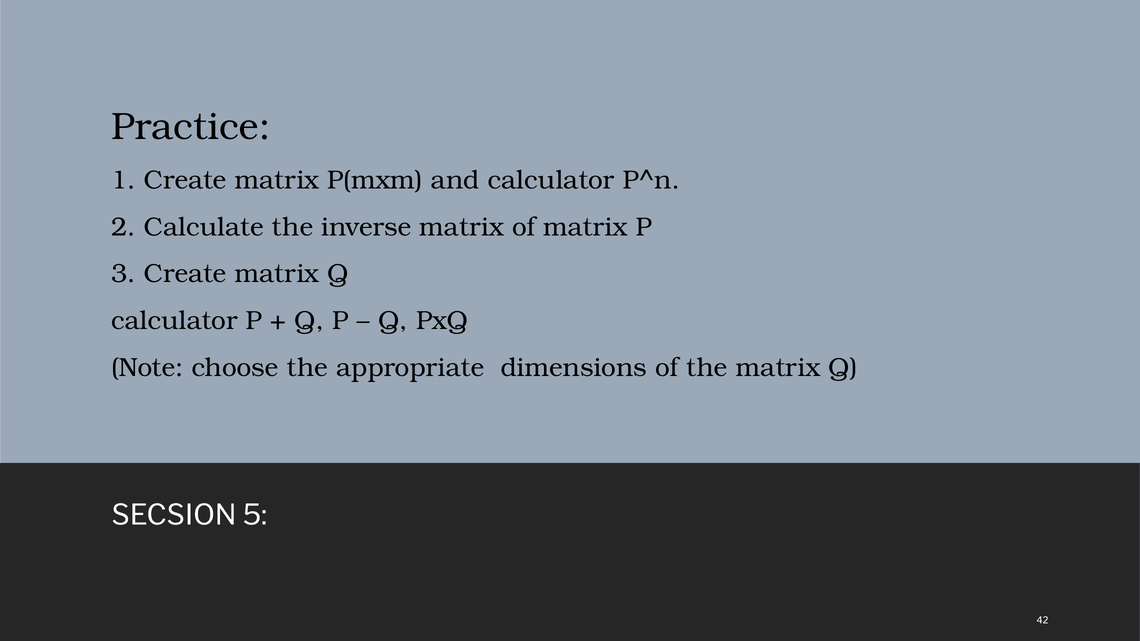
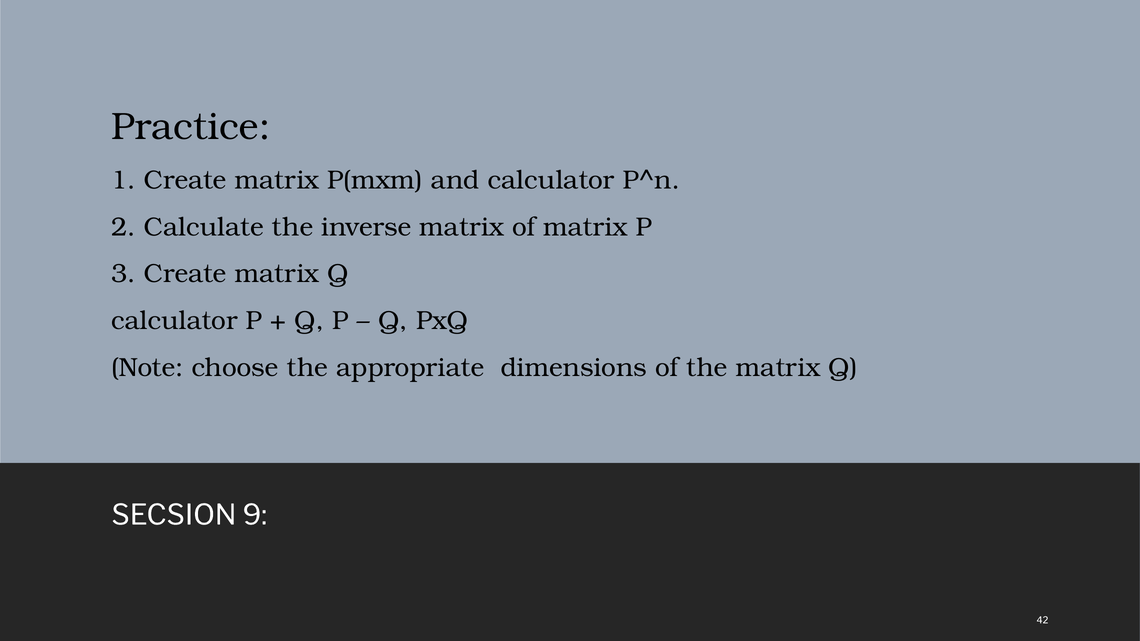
5: 5 -> 9 (255, 515)
